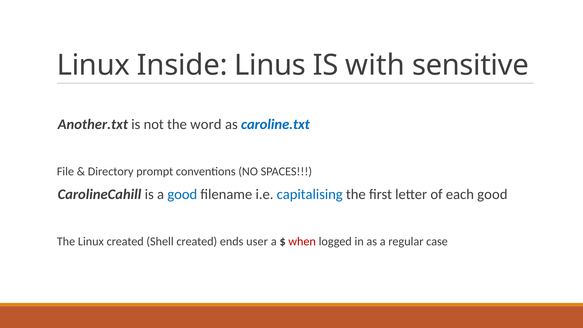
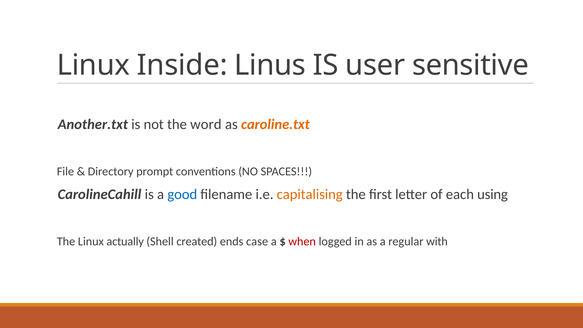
with: with -> user (375, 65)
caroline.txt colour: blue -> orange (275, 124)
capitalising colour: blue -> orange (310, 194)
each good: good -> using (493, 194)
Linux created: created -> actually (125, 242)
user: user -> case (257, 242)
case: case -> with (437, 242)
